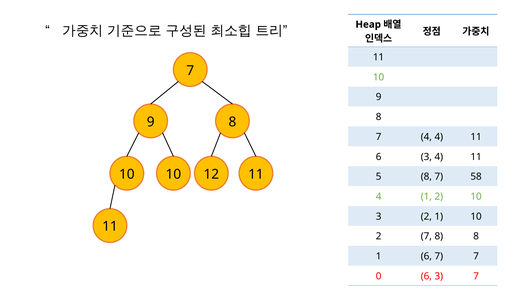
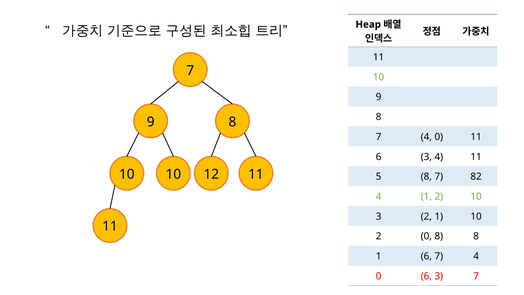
4: 4 -> 0 (439, 137)
58: 58 -> 82 (476, 177)
2 7: 7 -> 0 (426, 236)
6 7 7: 7 -> 4 (476, 256)
